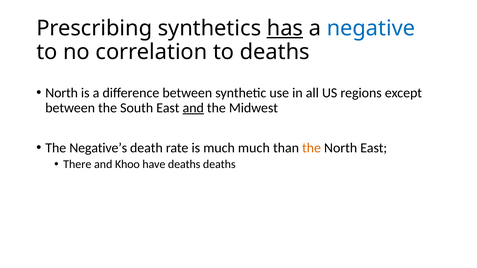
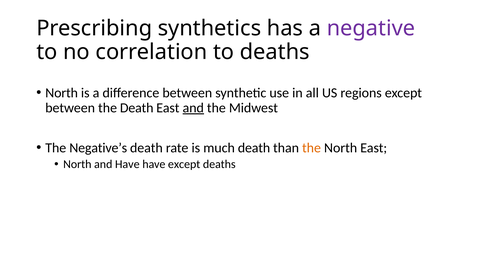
has underline: present -> none (285, 28)
negative colour: blue -> purple (371, 28)
the South: South -> Death (137, 108)
much much: much -> death (254, 148)
There: There -> North (77, 164)
and Khoo: Khoo -> Have (127, 164)
have deaths: deaths -> except (184, 164)
